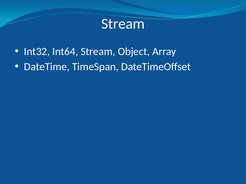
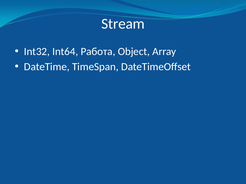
Int64 Stream: Stream -> Работа (98, 52)
